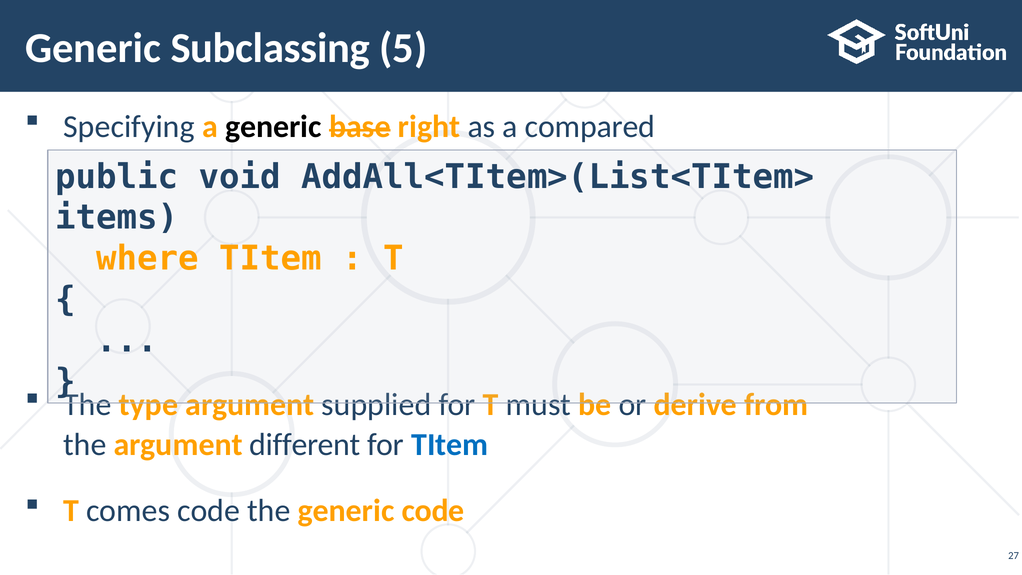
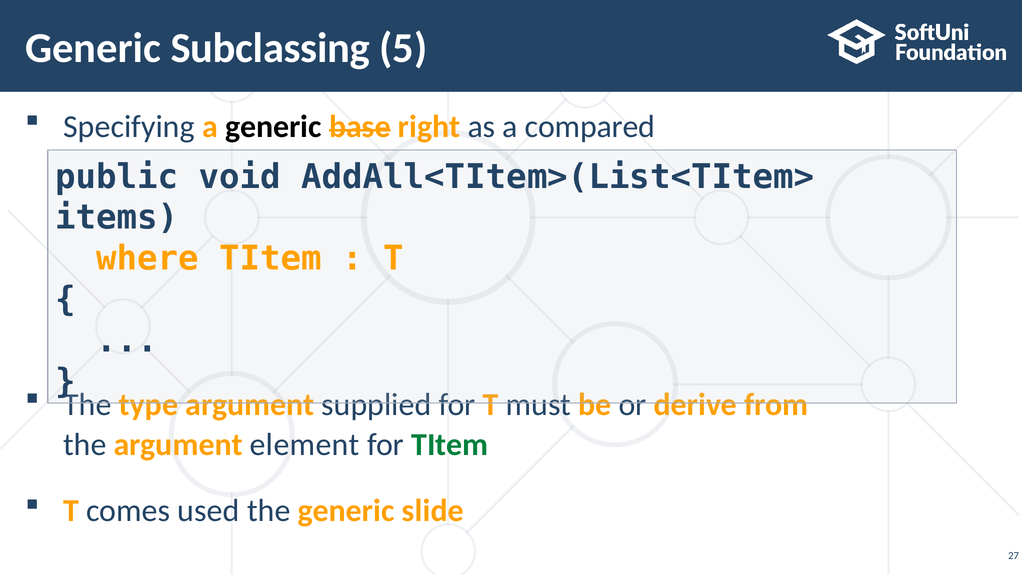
different: different -> element (305, 445)
TItem colour: blue -> green (450, 445)
comes code: code -> used (208, 510)
generic code: code -> slide (433, 510)
